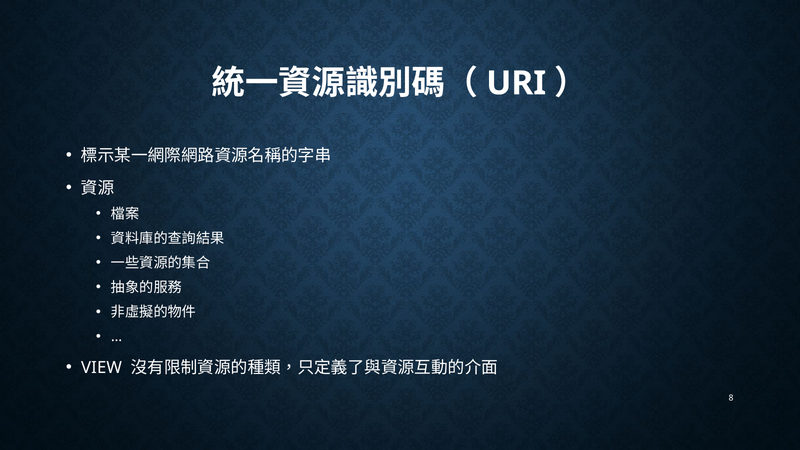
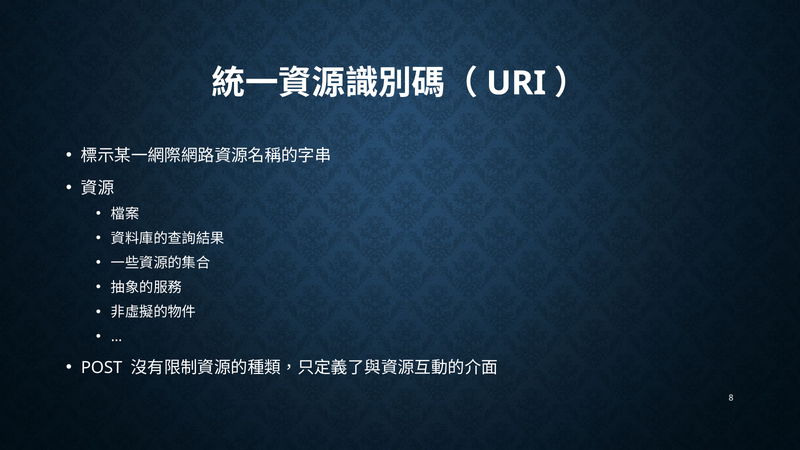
VIEW: VIEW -> POST (102, 368)
